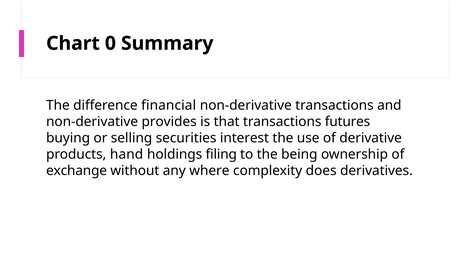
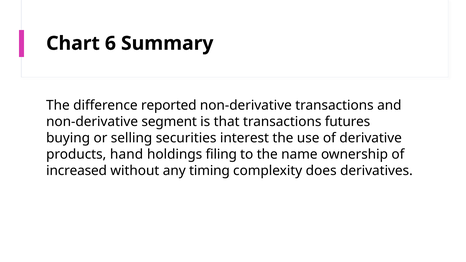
0: 0 -> 6 (110, 43)
financial: financial -> reported (169, 106)
provides: provides -> segment (169, 122)
being: being -> name (299, 154)
exchange: exchange -> increased (77, 171)
where: where -> timing (209, 171)
